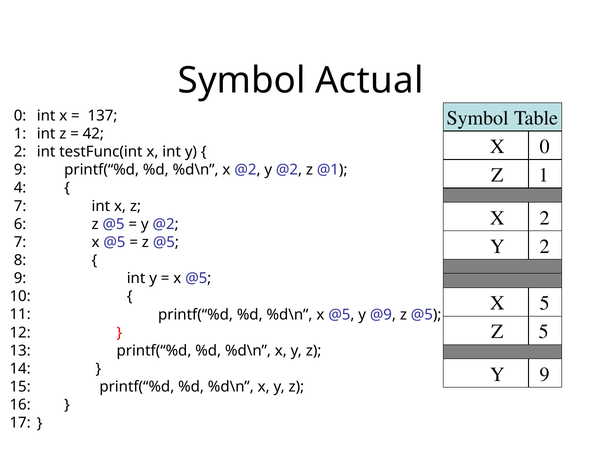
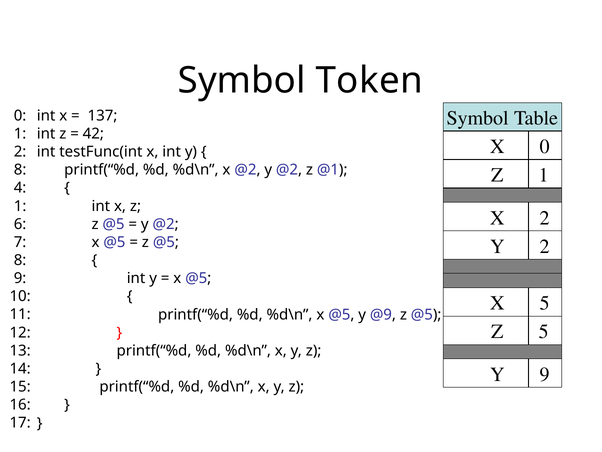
Actual: Actual -> Token (369, 80)
9: 9 -> 8 (20, 170)
7: 7 -> 1 (20, 206)
